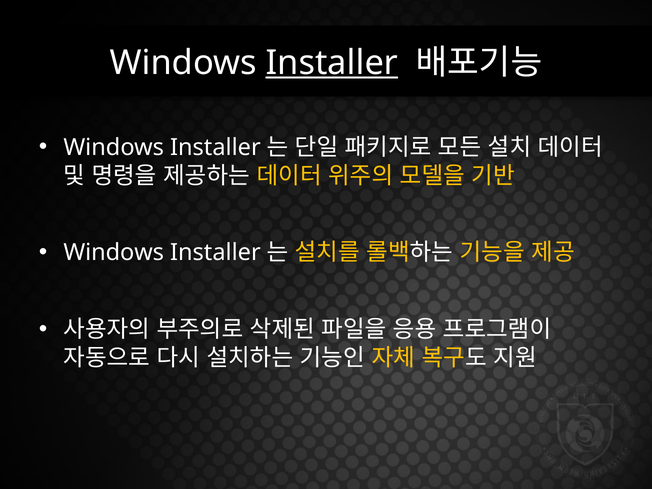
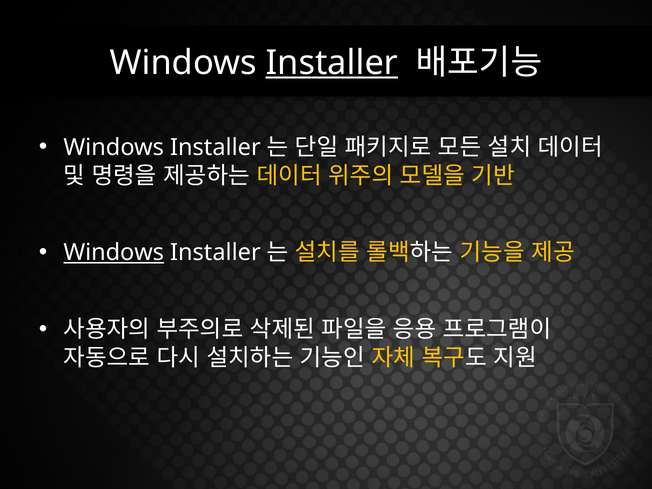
Windows underline: none -> present (114, 253)
